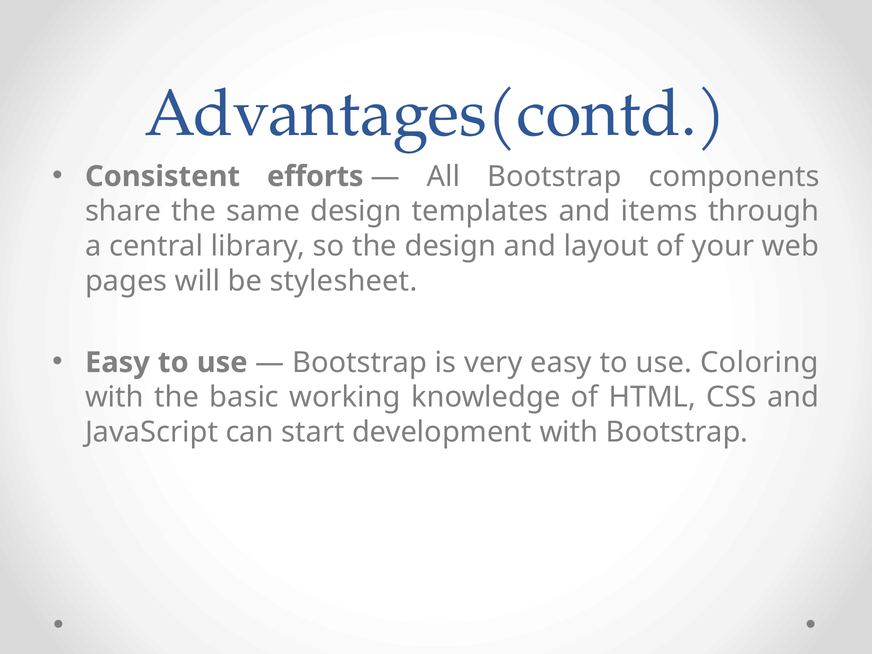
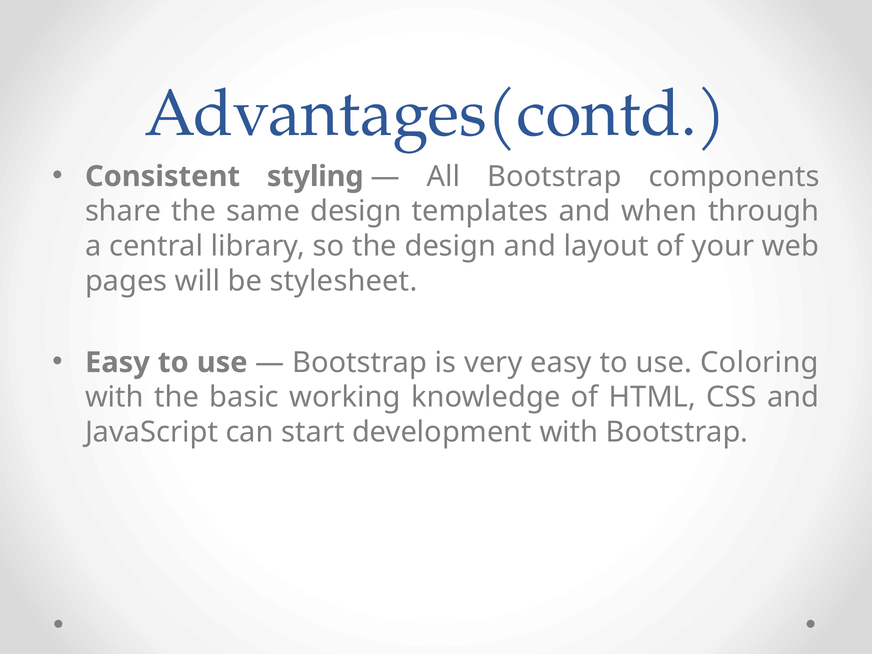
efforts: efforts -> styling (315, 176)
items: items -> when (659, 211)
